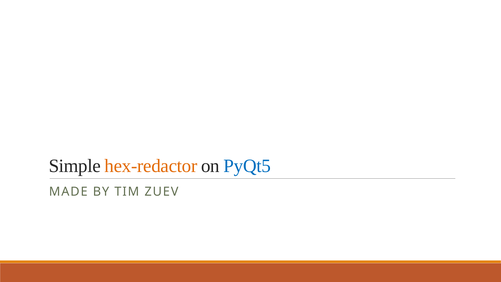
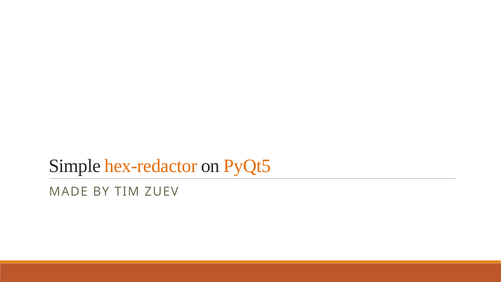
PyQt5 colour: blue -> orange (247, 166)
